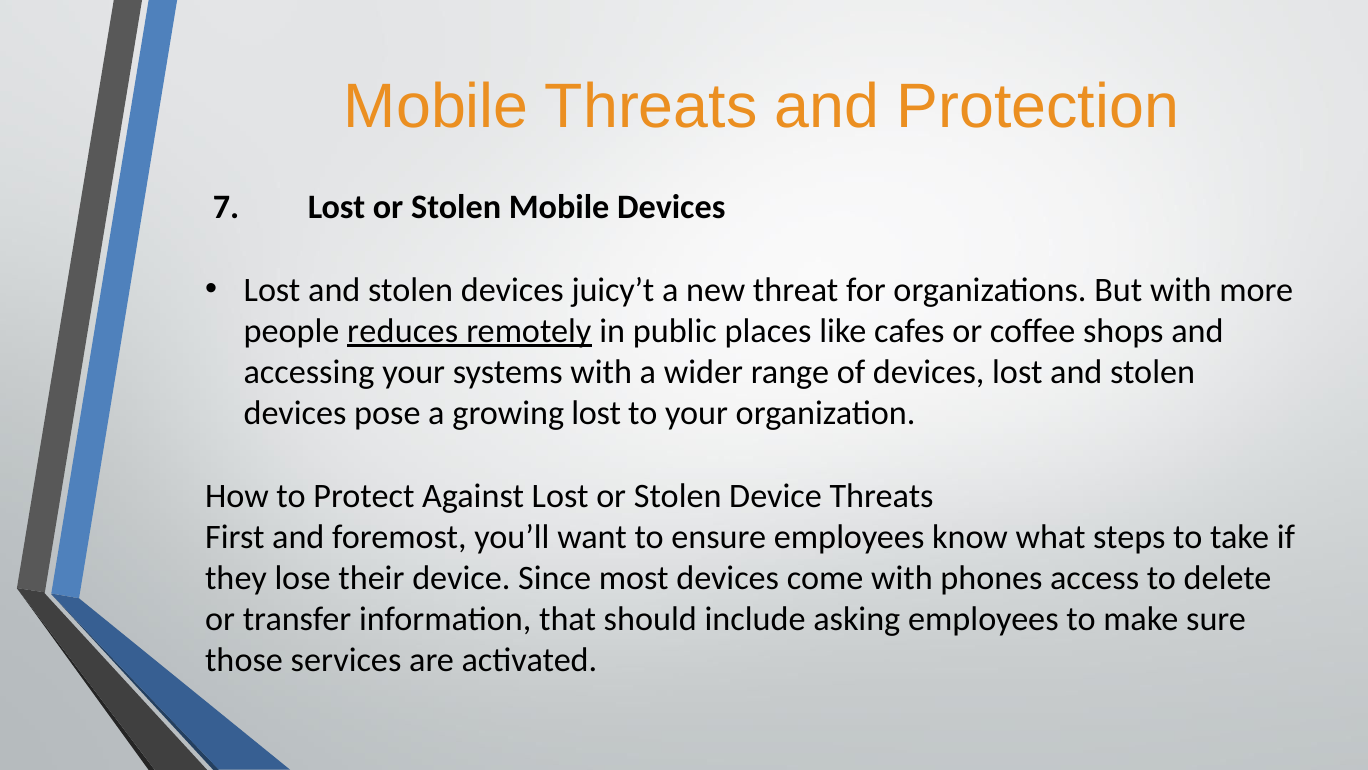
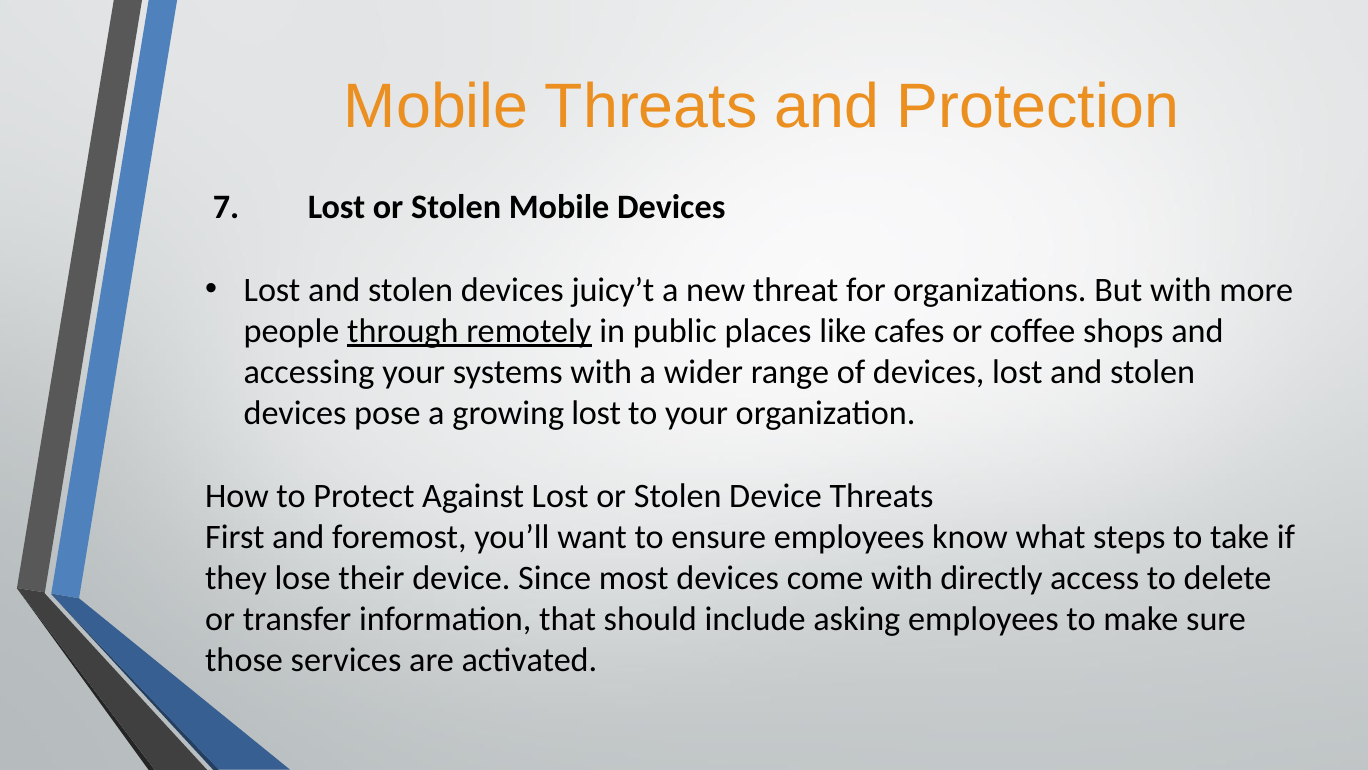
reduces: reduces -> through (403, 331)
phones: phones -> directly (992, 578)
